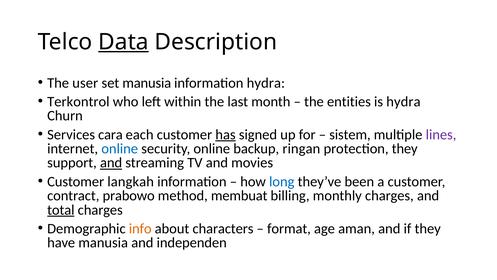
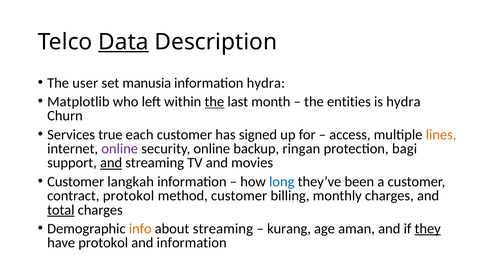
Terkontrol: Terkontrol -> Matplotlib (78, 102)
the underline: none -> present (214, 102)
cara: cara -> true (110, 134)
has underline: present -> none (226, 134)
sistem: sistem -> access (350, 134)
lines colour: purple -> orange (441, 134)
online colour: blue -> purple (120, 148)
protection they: they -> bagi (405, 148)
contract prabowo: prabowo -> protokol (129, 195)
method membuat: membuat -> customer (239, 195)
about characters: characters -> streaming (223, 228)
format: format -> kurang (289, 228)
they underline: none -> present (428, 228)
have manusia: manusia -> protokol (103, 242)
and independen: independen -> information (192, 242)
